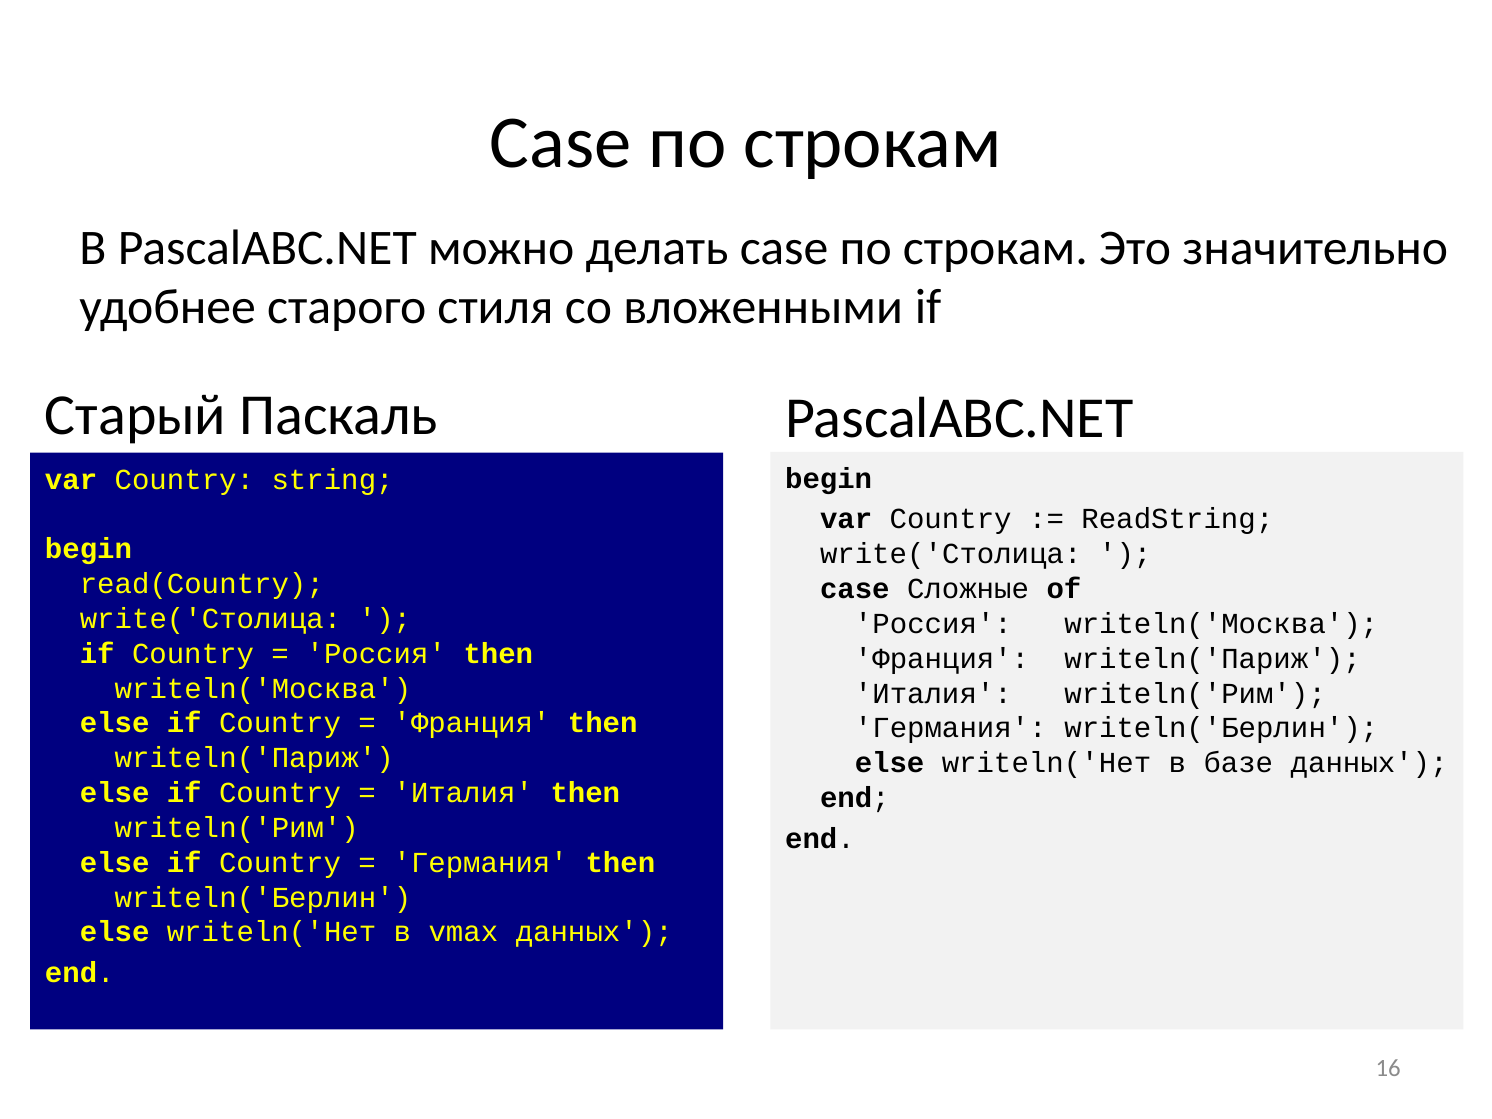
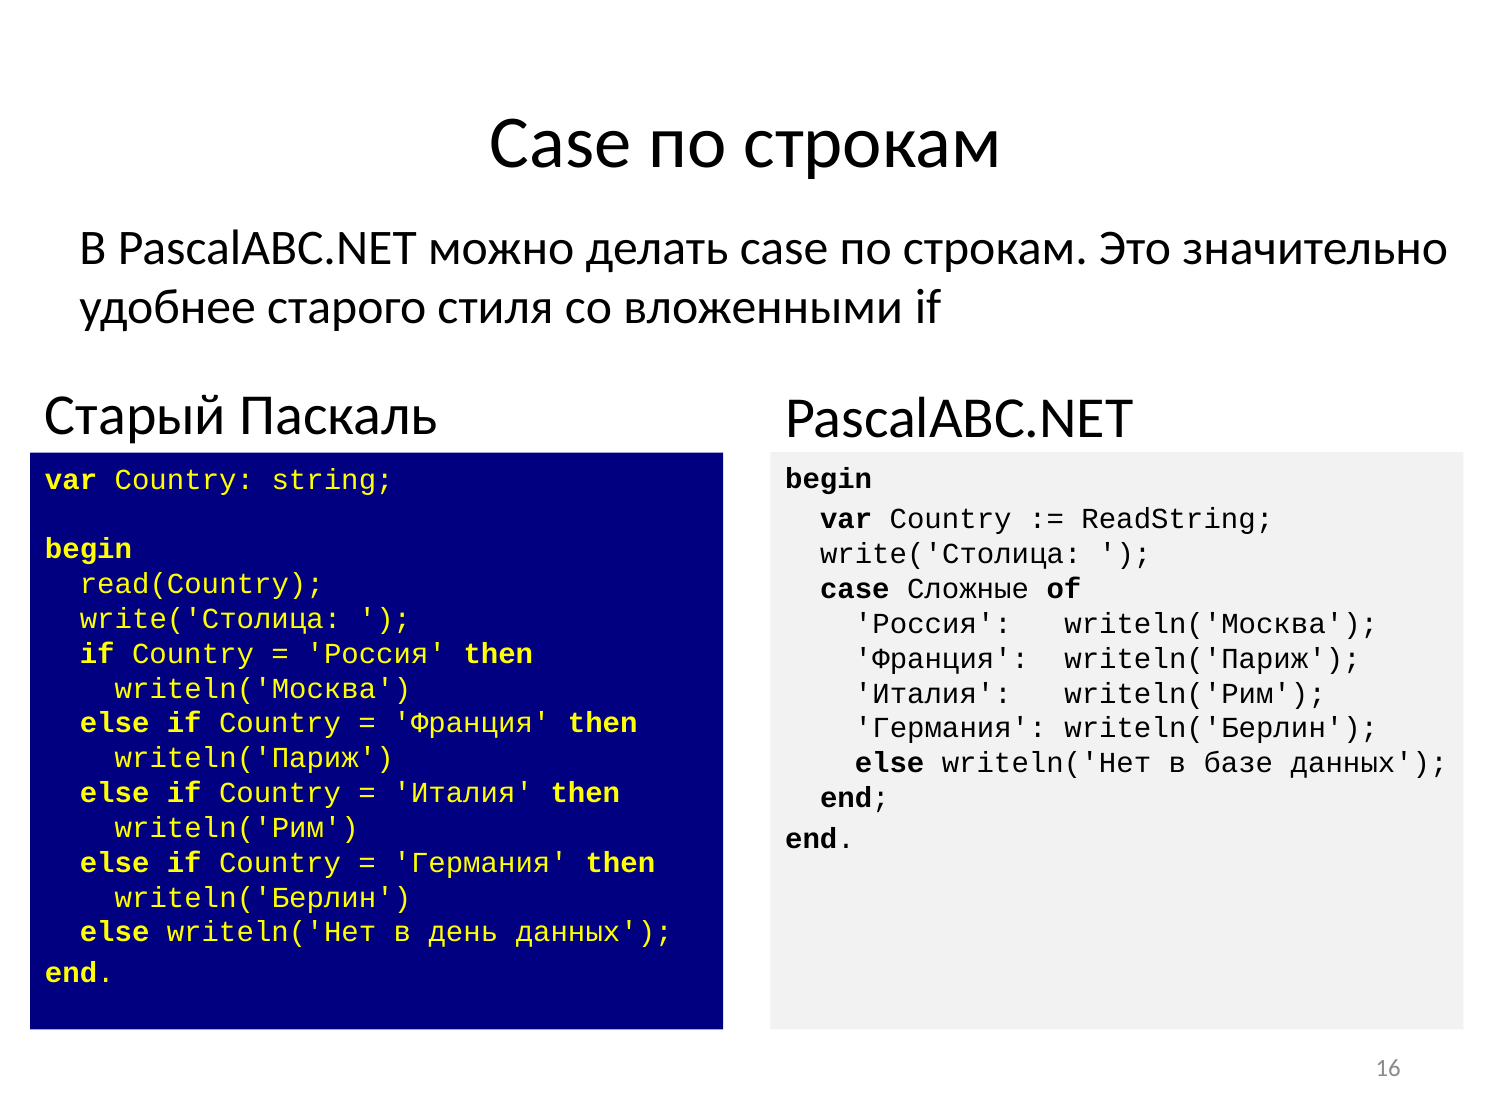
vmax: vmax -> день (463, 932)
